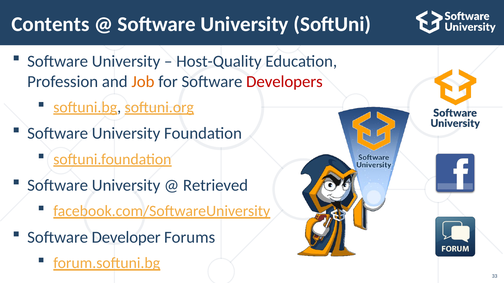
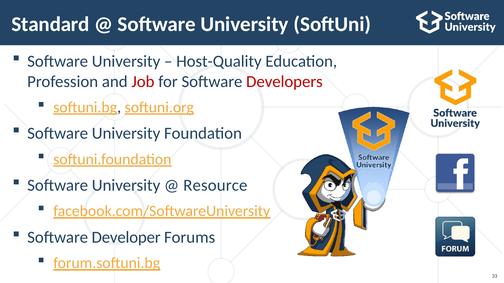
Contents: Contents -> Standard (51, 24)
Job colour: orange -> red (143, 82)
Retrieved: Retrieved -> Resource (215, 186)
